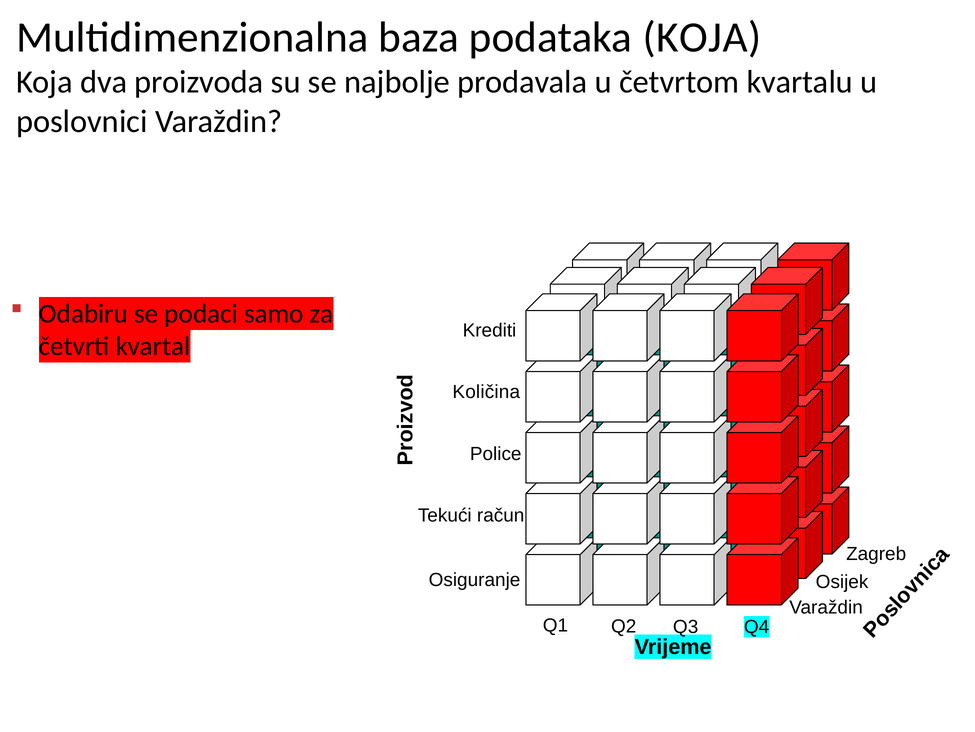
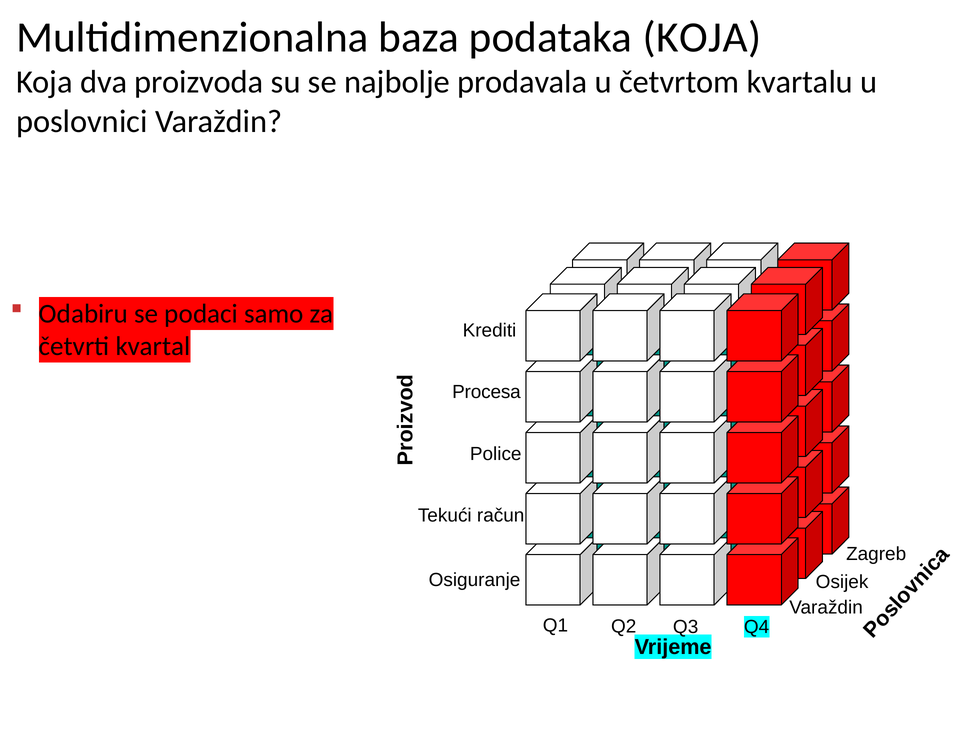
Količina: Količina -> Procesa (486, 391)
